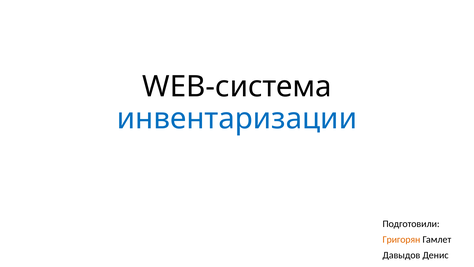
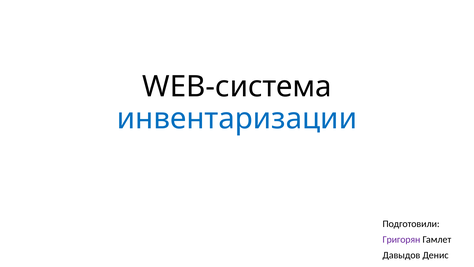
Григорян colour: orange -> purple (401, 239)
